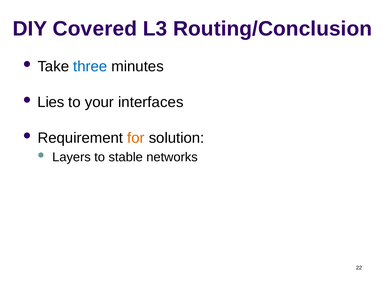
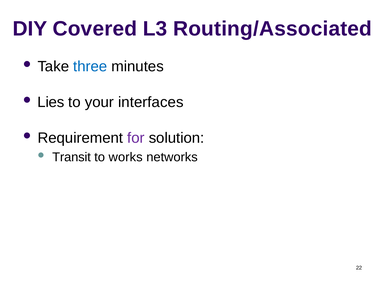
Routing/Conclusion: Routing/Conclusion -> Routing/Associated (273, 29)
for colour: orange -> purple (136, 138)
Layers: Layers -> Transit (72, 158)
stable: stable -> works (126, 158)
